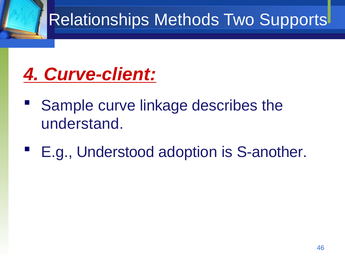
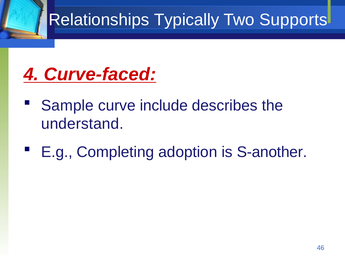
Methods: Methods -> Typically (187, 20)
Curve-client: Curve-client -> Curve-faced (100, 74)
linkage: linkage -> include (164, 105)
Understood: Understood -> Completing (115, 152)
